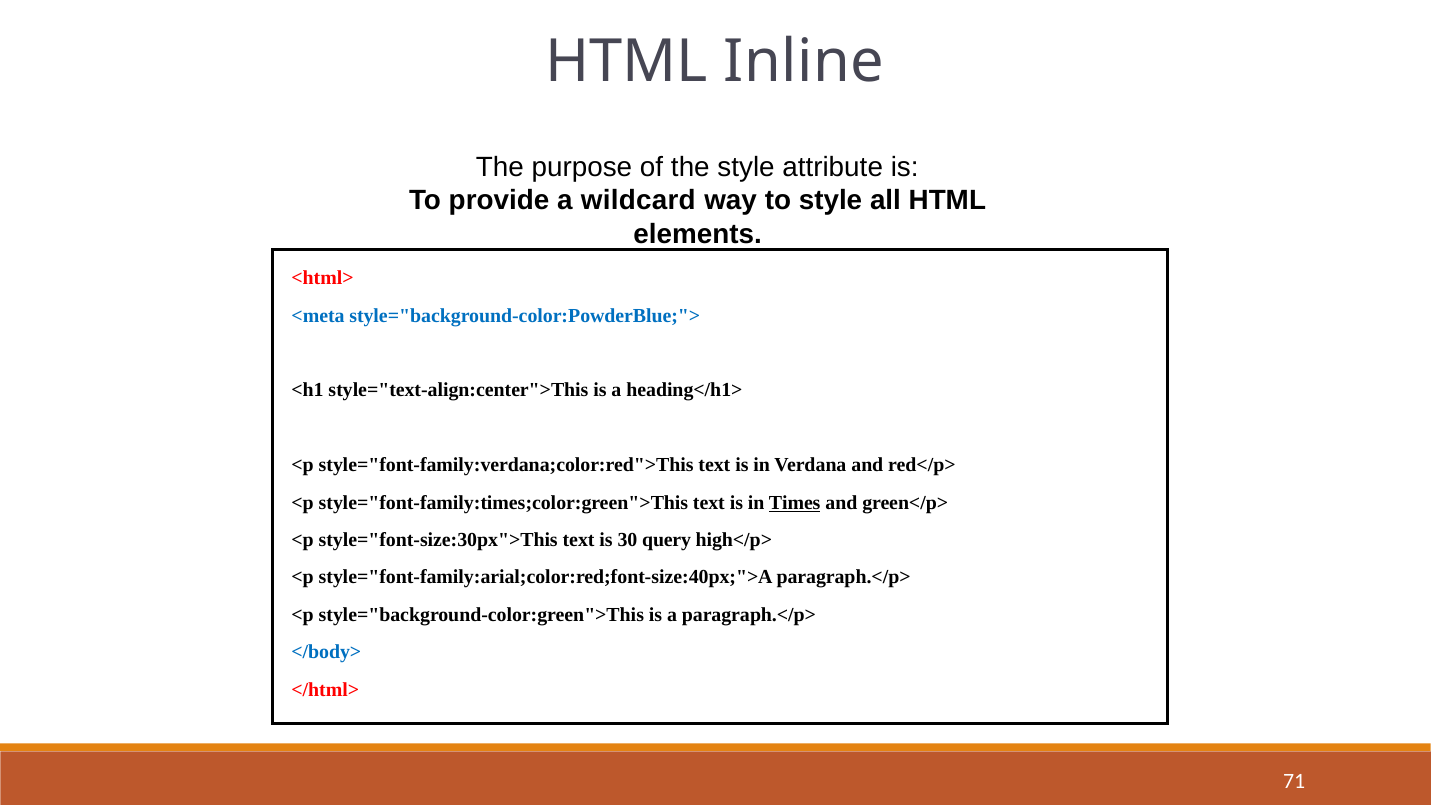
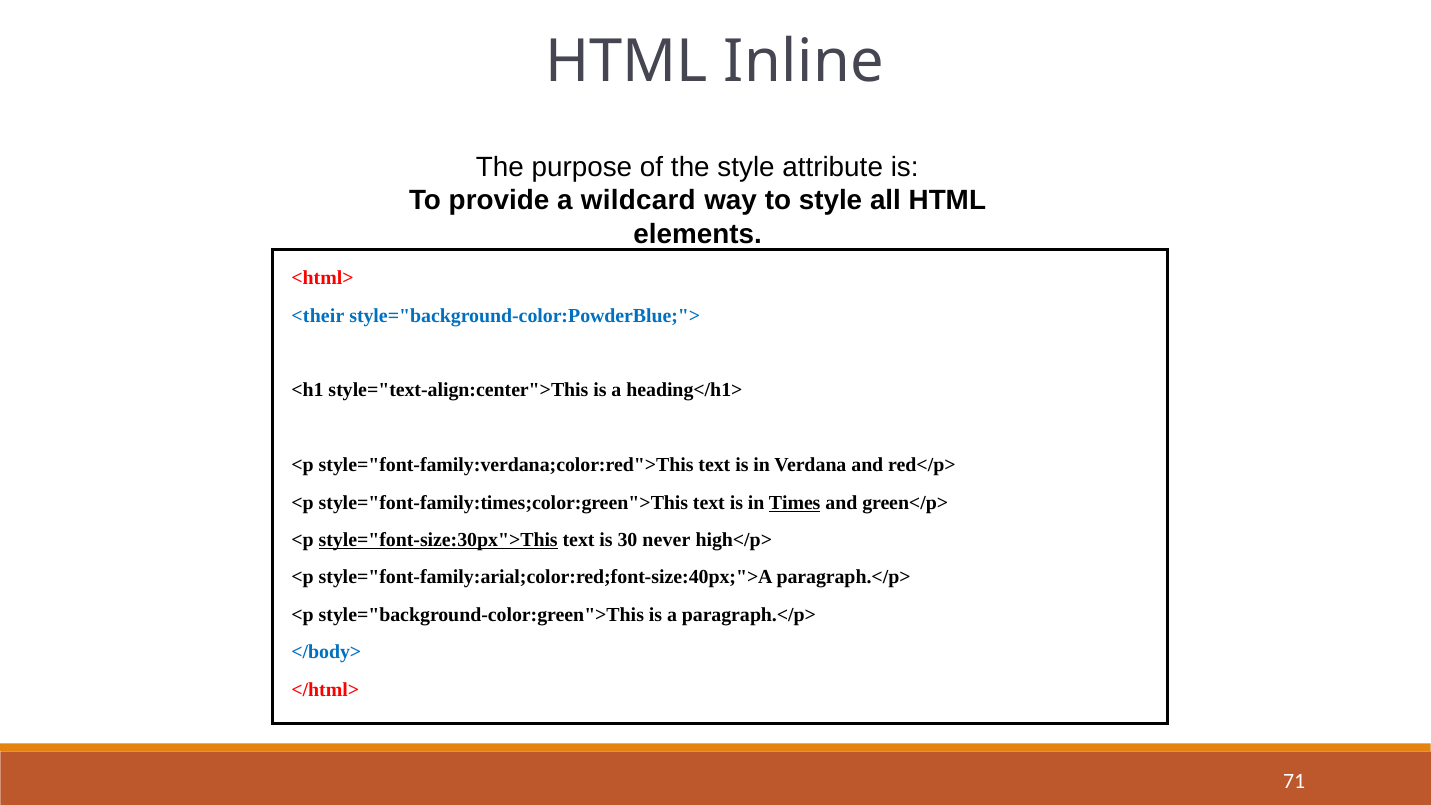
<meta: <meta -> <their (318, 316)
style="font-size:30px">This underline: none -> present (438, 540)
query: query -> never (666, 540)
